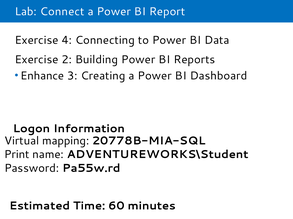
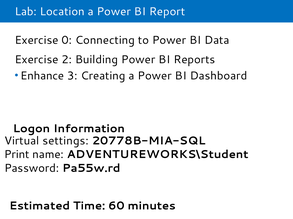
Connect: Connect -> Location (62, 12)
4: 4 -> 0 (67, 40)
mapping: mapping -> settings (66, 141)
